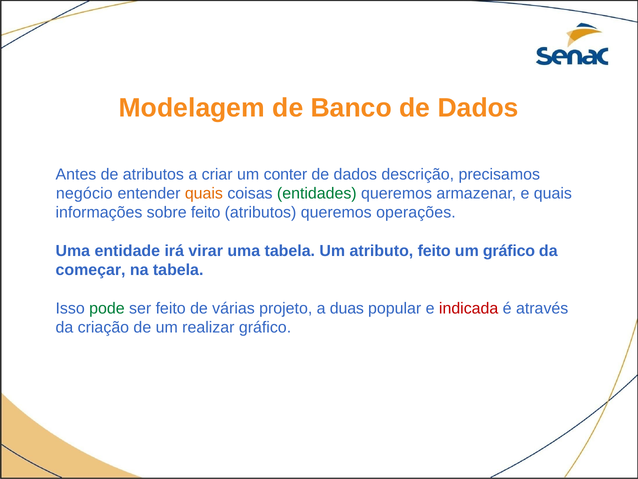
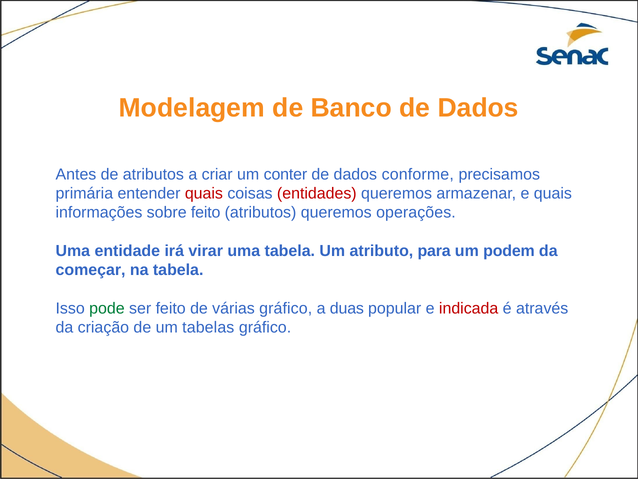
descrição: descrição -> conforme (418, 174)
negócio: negócio -> primária (84, 193)
quais colour: orange -> red (204, 193)
entidades colour: green -> red (317, 193)
atributo feito: feito -> para (434, 251)
um gráfico: gráfico -> podem (509, 251)
várias projeto: projeto -> gráfico (286, 308)
realizar: realizar -> tabelas (208, 327)
